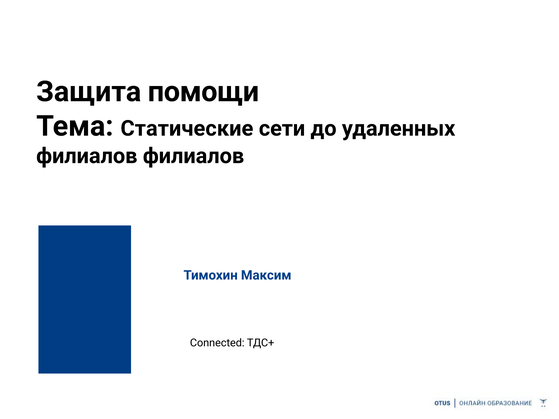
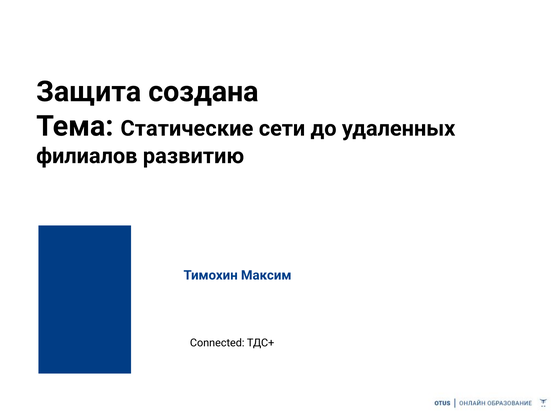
помощи: помощи -> создана (203, 92)
филиалов филиалов: филиалов -> развитию (193, 156)
